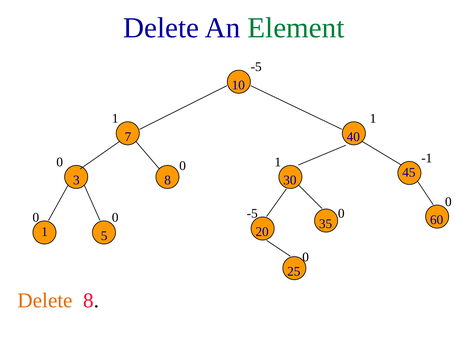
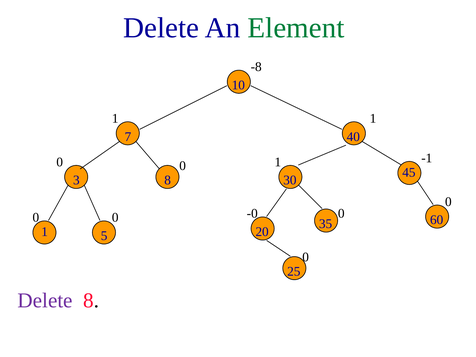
-5: -5 -> -8 (256, 67)
-5: -5 -> -0 (252, 214)
Delete colour: orange -> purple (45, 301)
